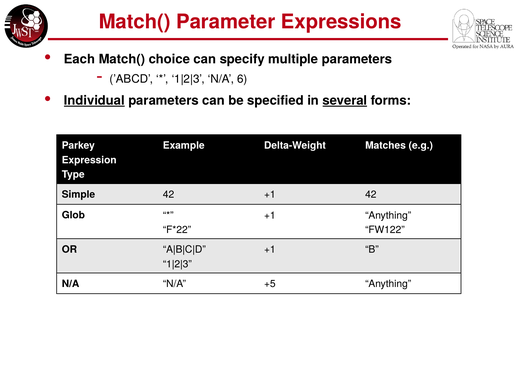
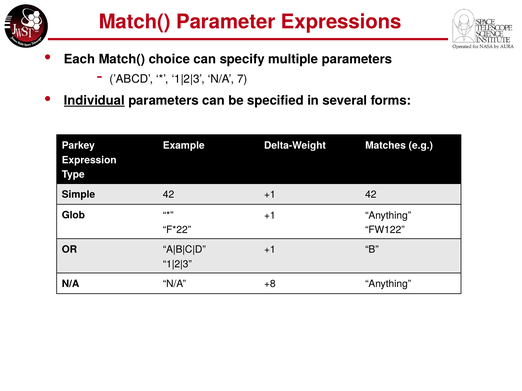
6: 6 -> 7 (242, 79)
several underline: present -> none (345, 101)
+5: +5 -> +8 (270, 284)
